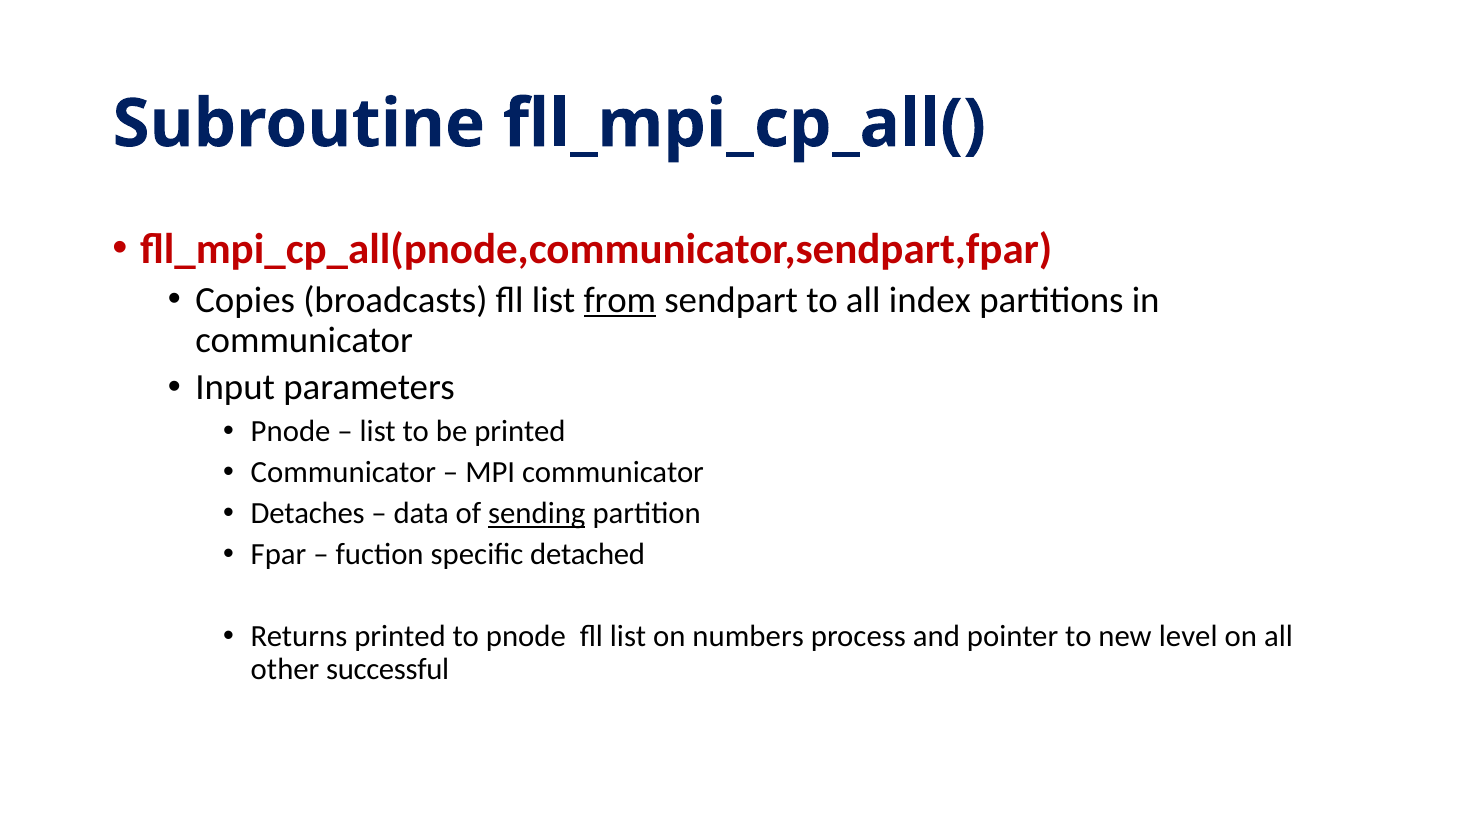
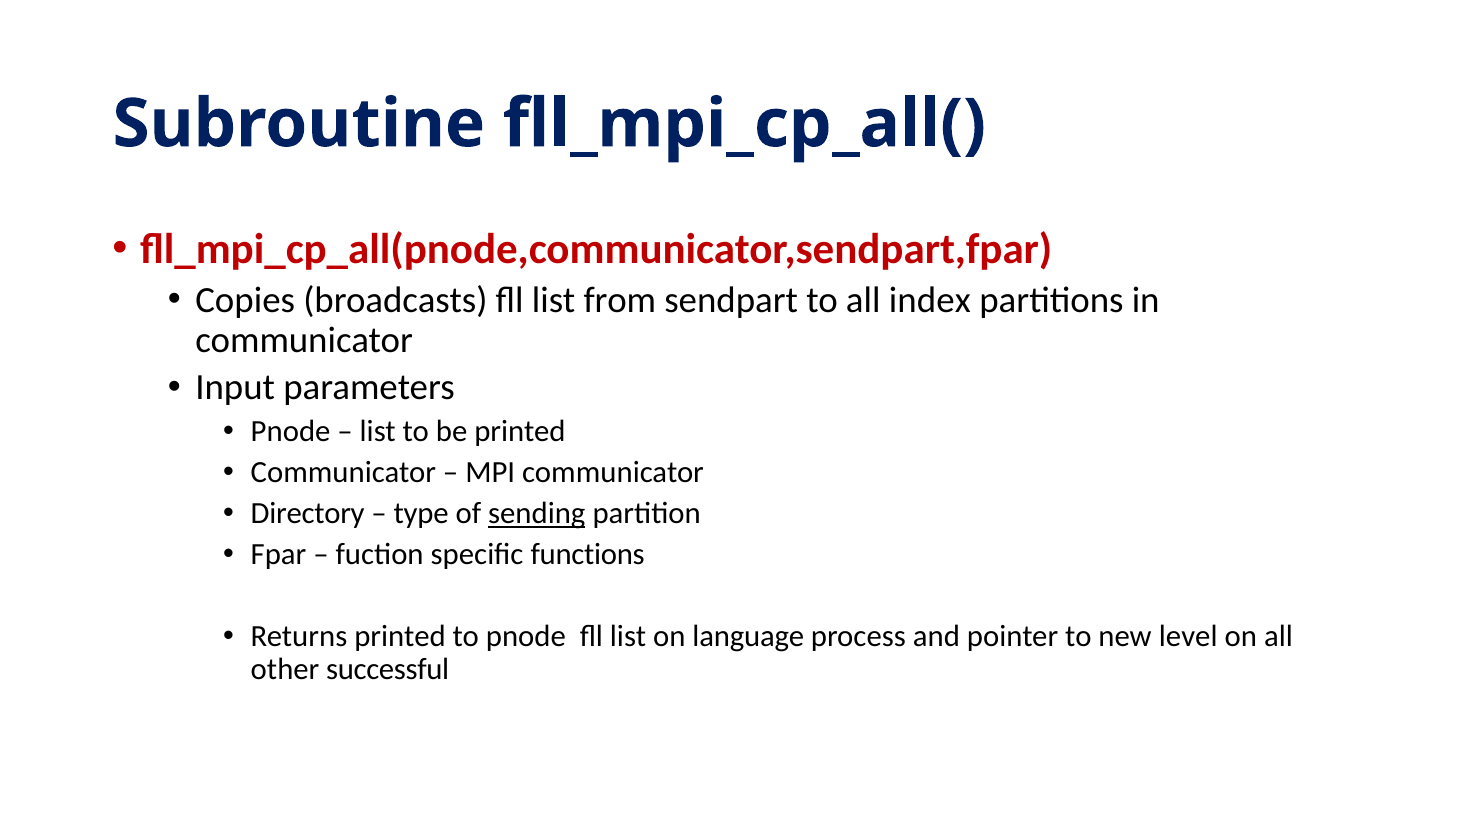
from underline: present -> none (620, 300)
Detaches: Detaches -> Directory (308, 513)
data: data -> type (421, 513)
detached: detached -> functions (588, 554)
numbers: numbers -> language (748, 636)
